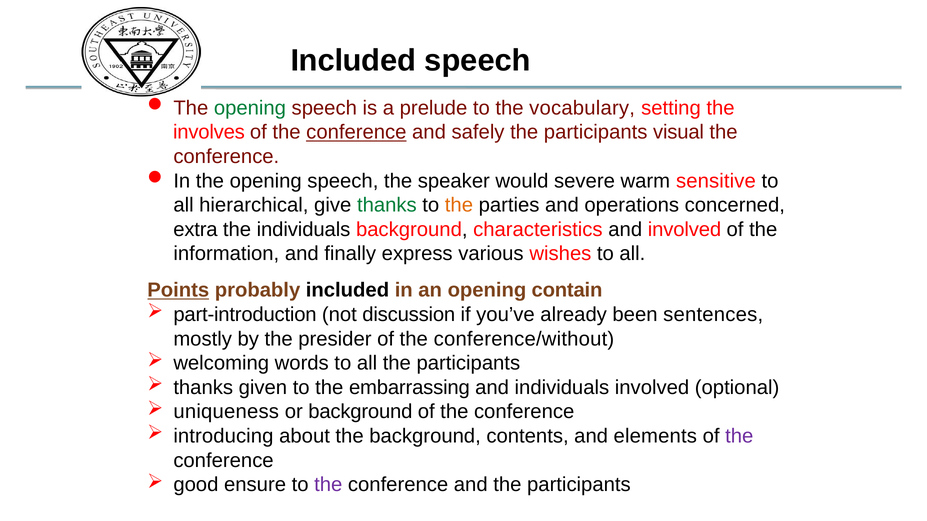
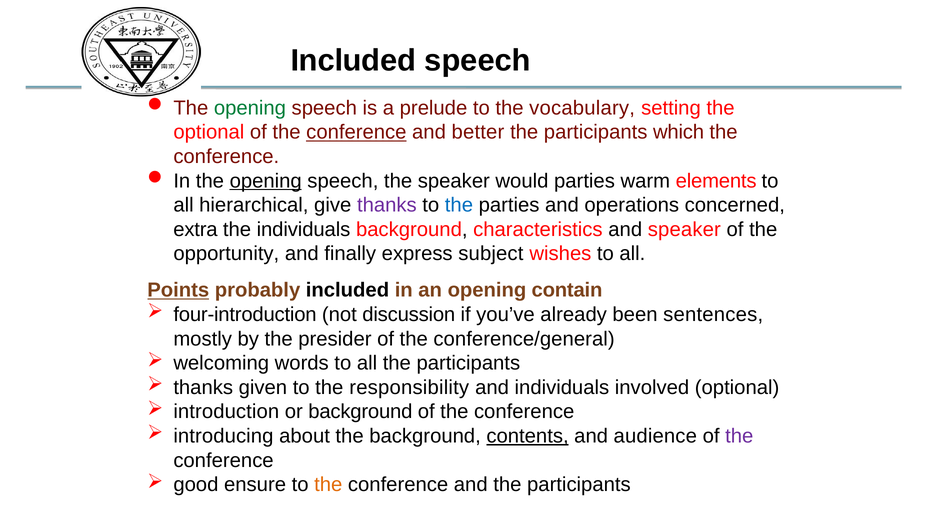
involves: involves -> optional (209, 132)
safely: safely -> better (478, 132)
visual: visual -> which (679, 132)
opening underline: none -> present (266, 181)
would severe: severe -> parties (584, 181)
sensitive: sensitive -> elements (716, 181)
thanks colour: green -> purple (387, 205)
the colour: orange -> blue (459, 205)
and involved: involved -> speaker (684, 230)
information: information -> opportunity (226, 254)
various: various -> subject (491, 254)
part-introduction: part-introduction -> four-introduction (245, 315)
conference/without: conference/without -> conference/general (524, 339)
embarrassing: embarrassing -> responsibility (409, 388)
uniqueness: uniqueness -> introduction (226, 412)
contents underline: none -> present (528, 436)
elements: elements -> audience (655, 436)
the colour: purple -> orange (328, 485)
